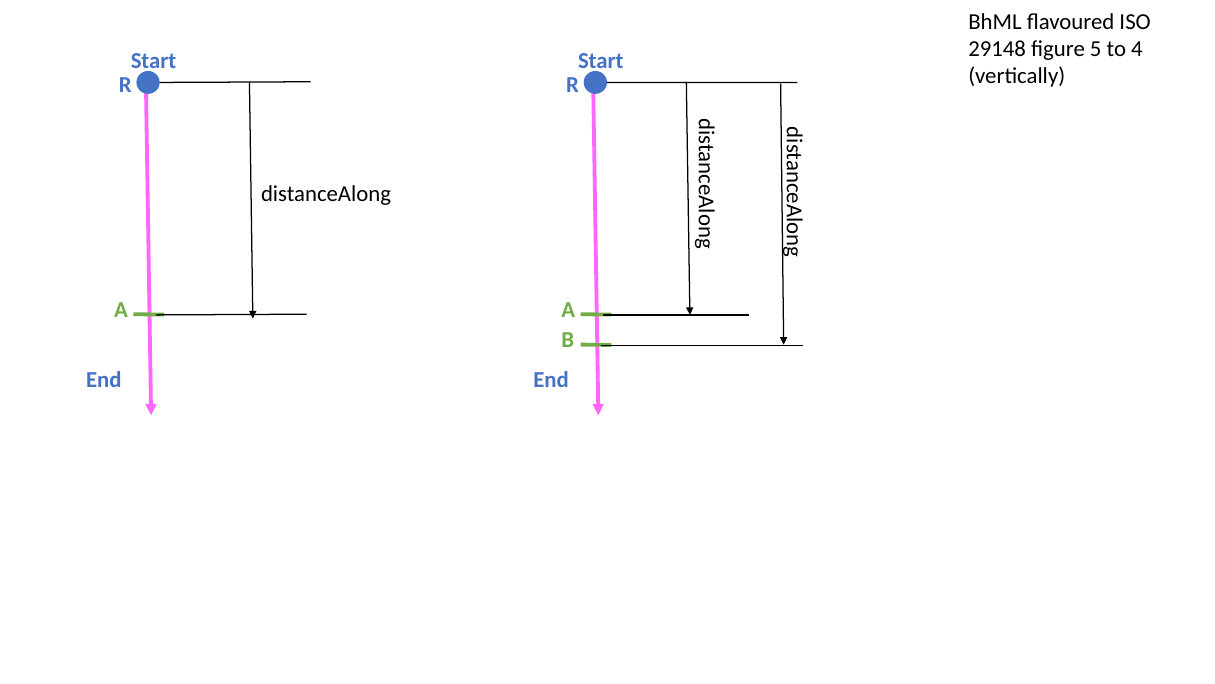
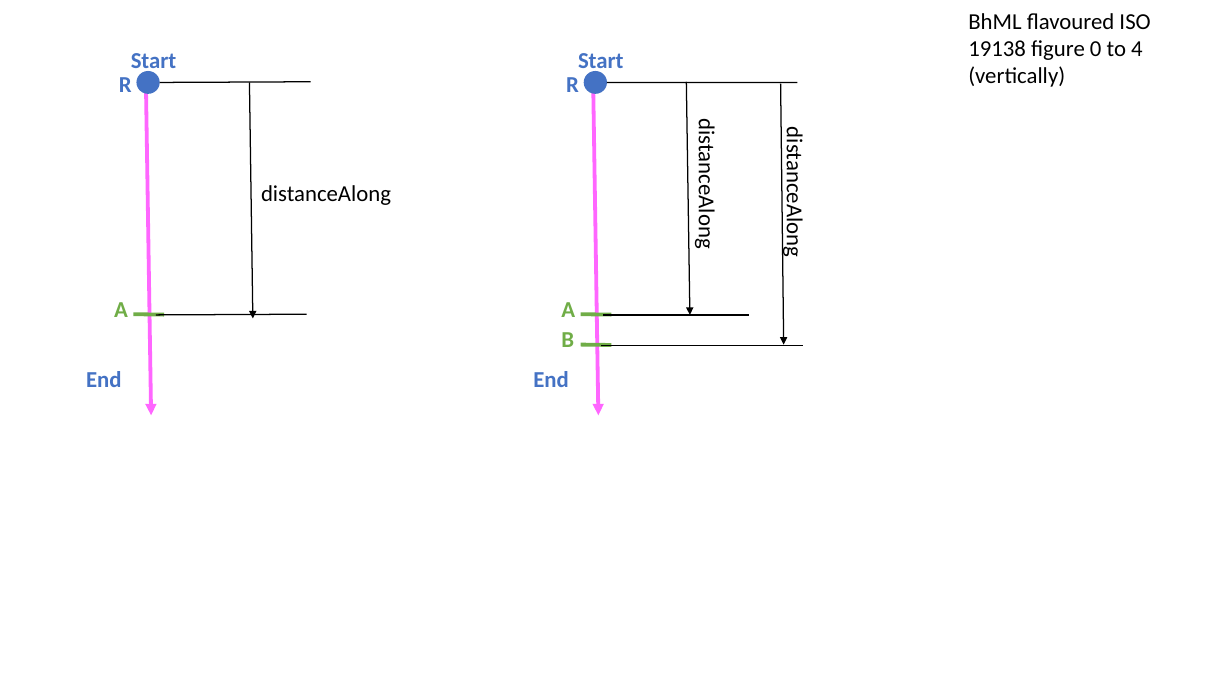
29148: 29148 -> 19138 (997, 49)
5: 5 -> 0 (1096, 49)
